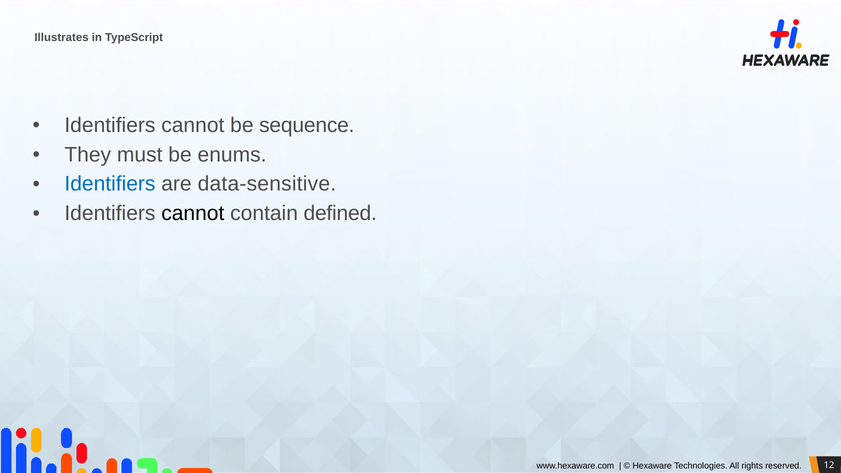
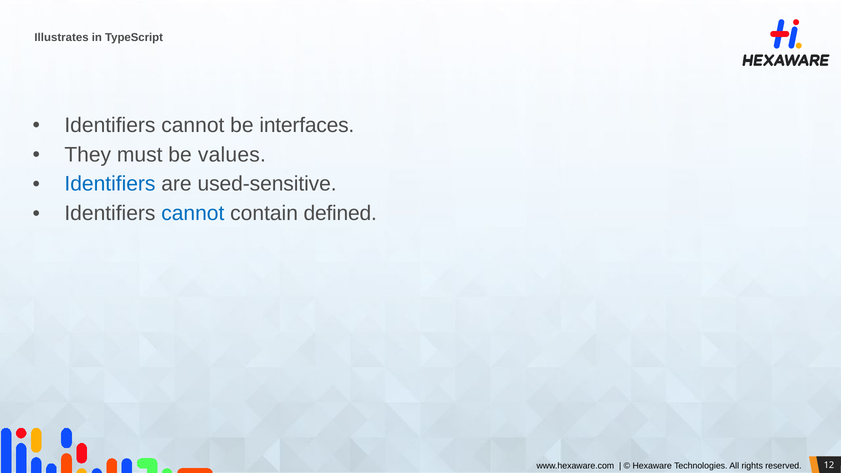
sequence: sequence -> interfaces (307, 125)
enums: enums -> values (232, 155)
data-sensitive: data-sensitive -> used-sensitive (267, 184)
cannot colour: black -> blue (193, 213)
